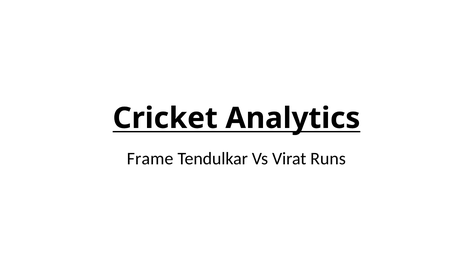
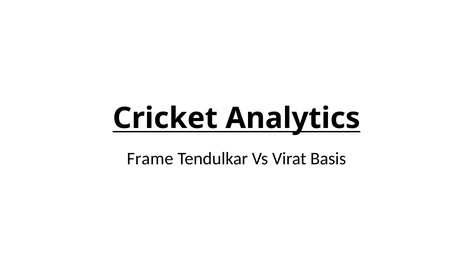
Runs: Runs -> Basis (328, 159)
